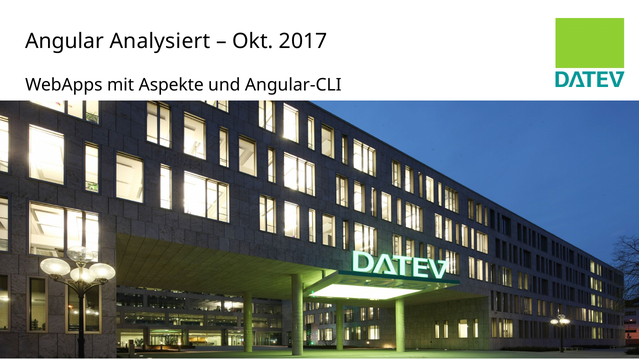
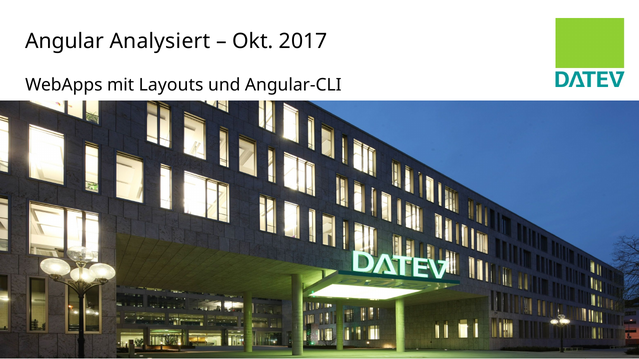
Aspekte: Aspekte -> Layouts (171, 85)
